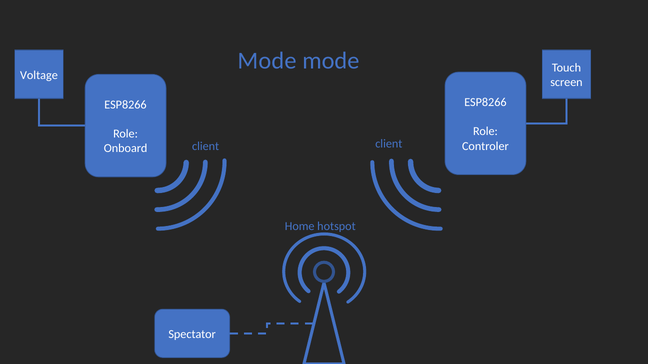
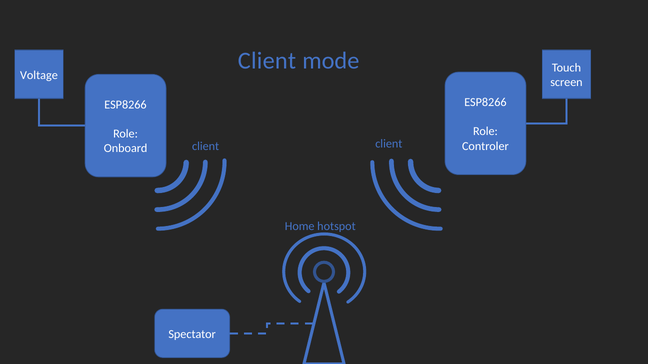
Mode: Mode -> Client (267, 61)
